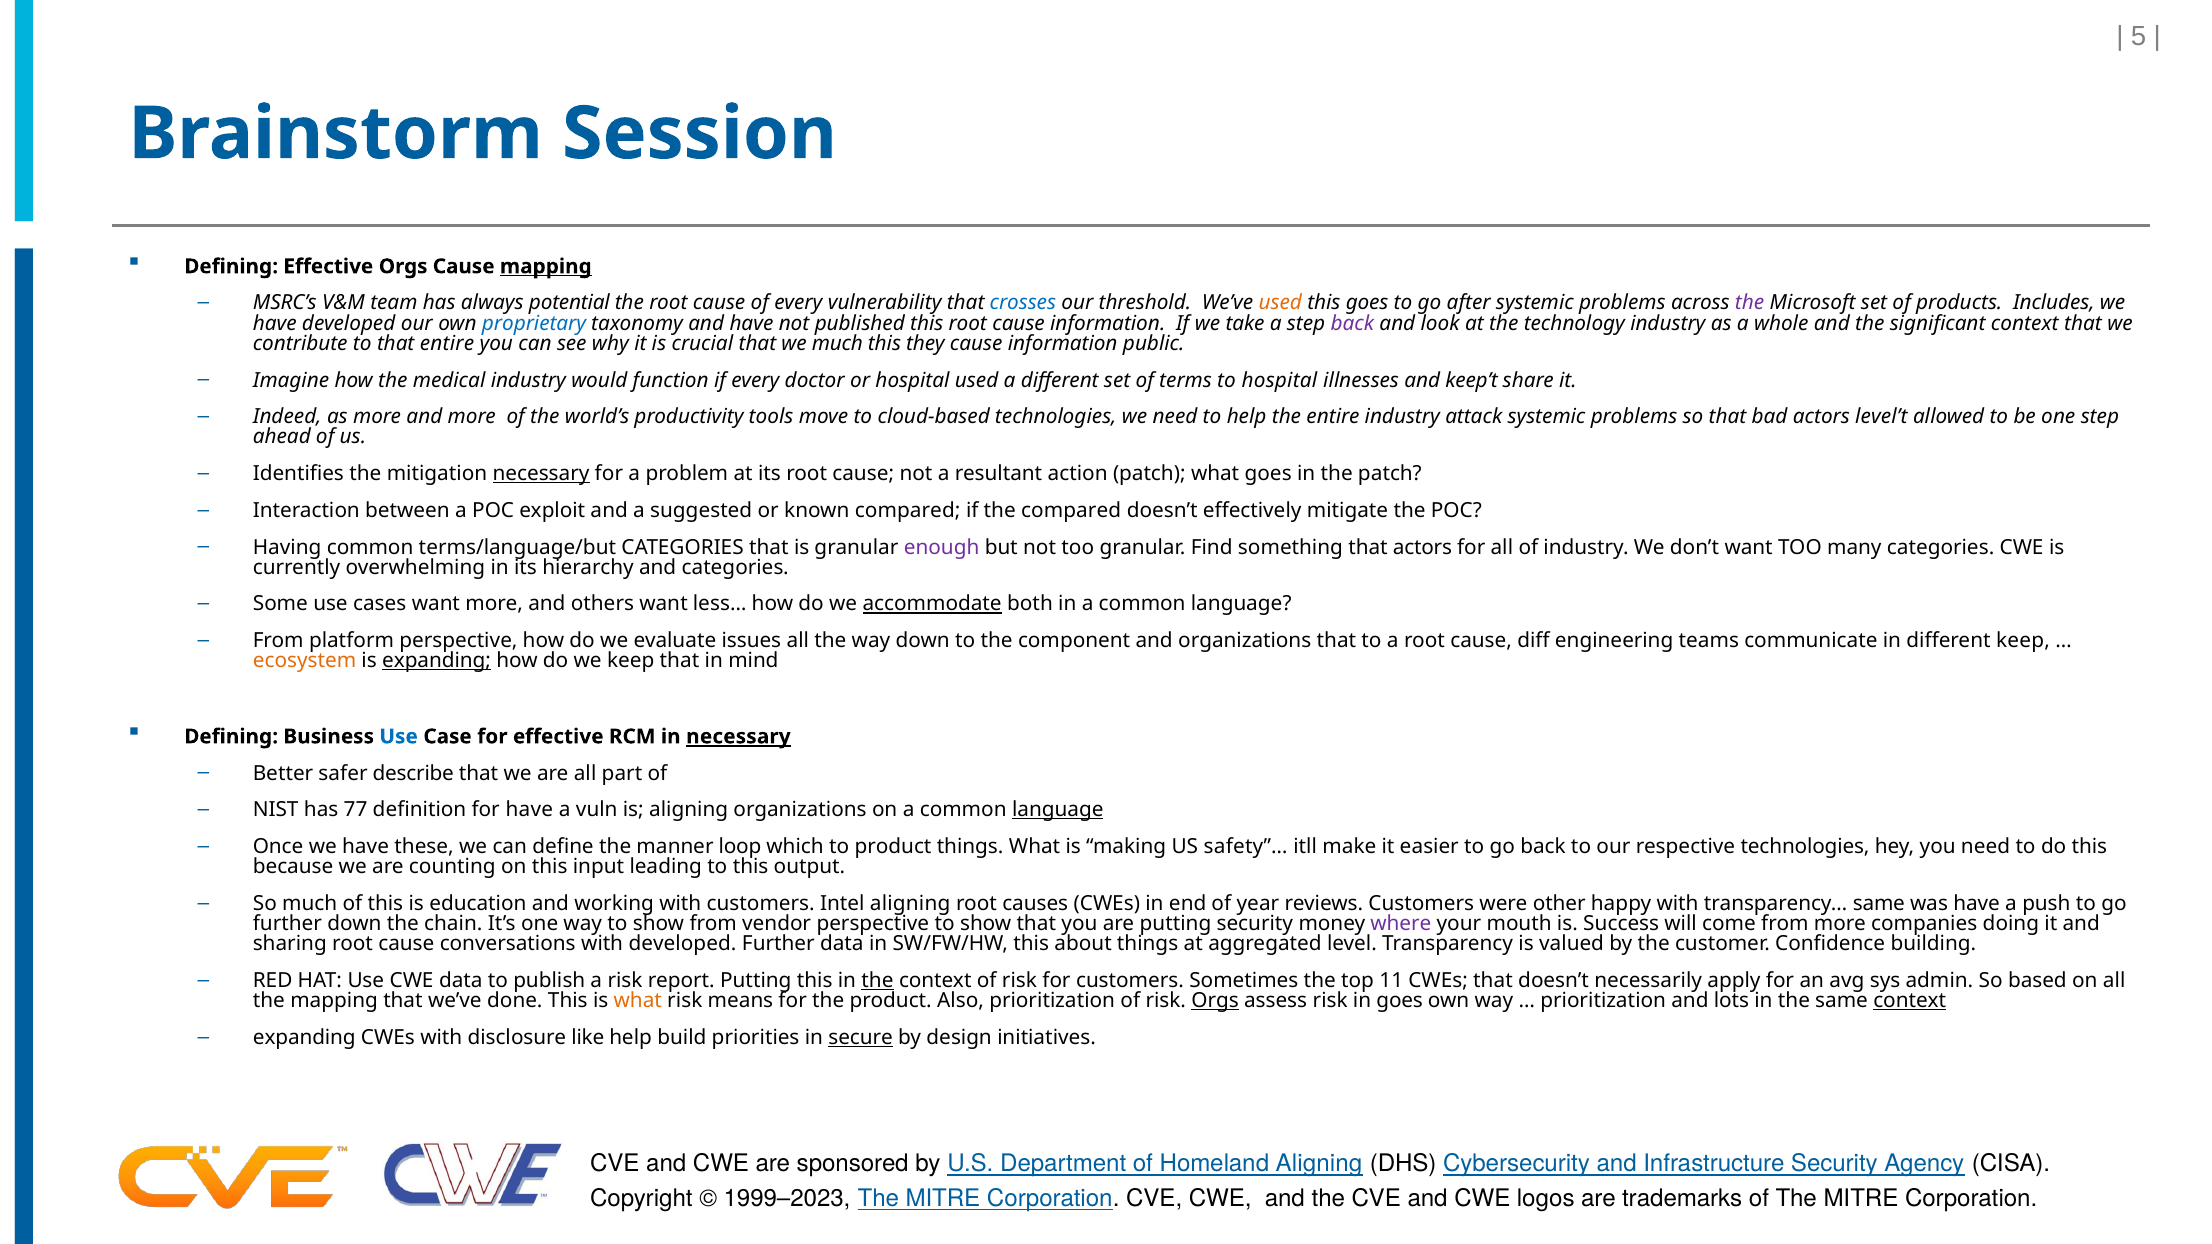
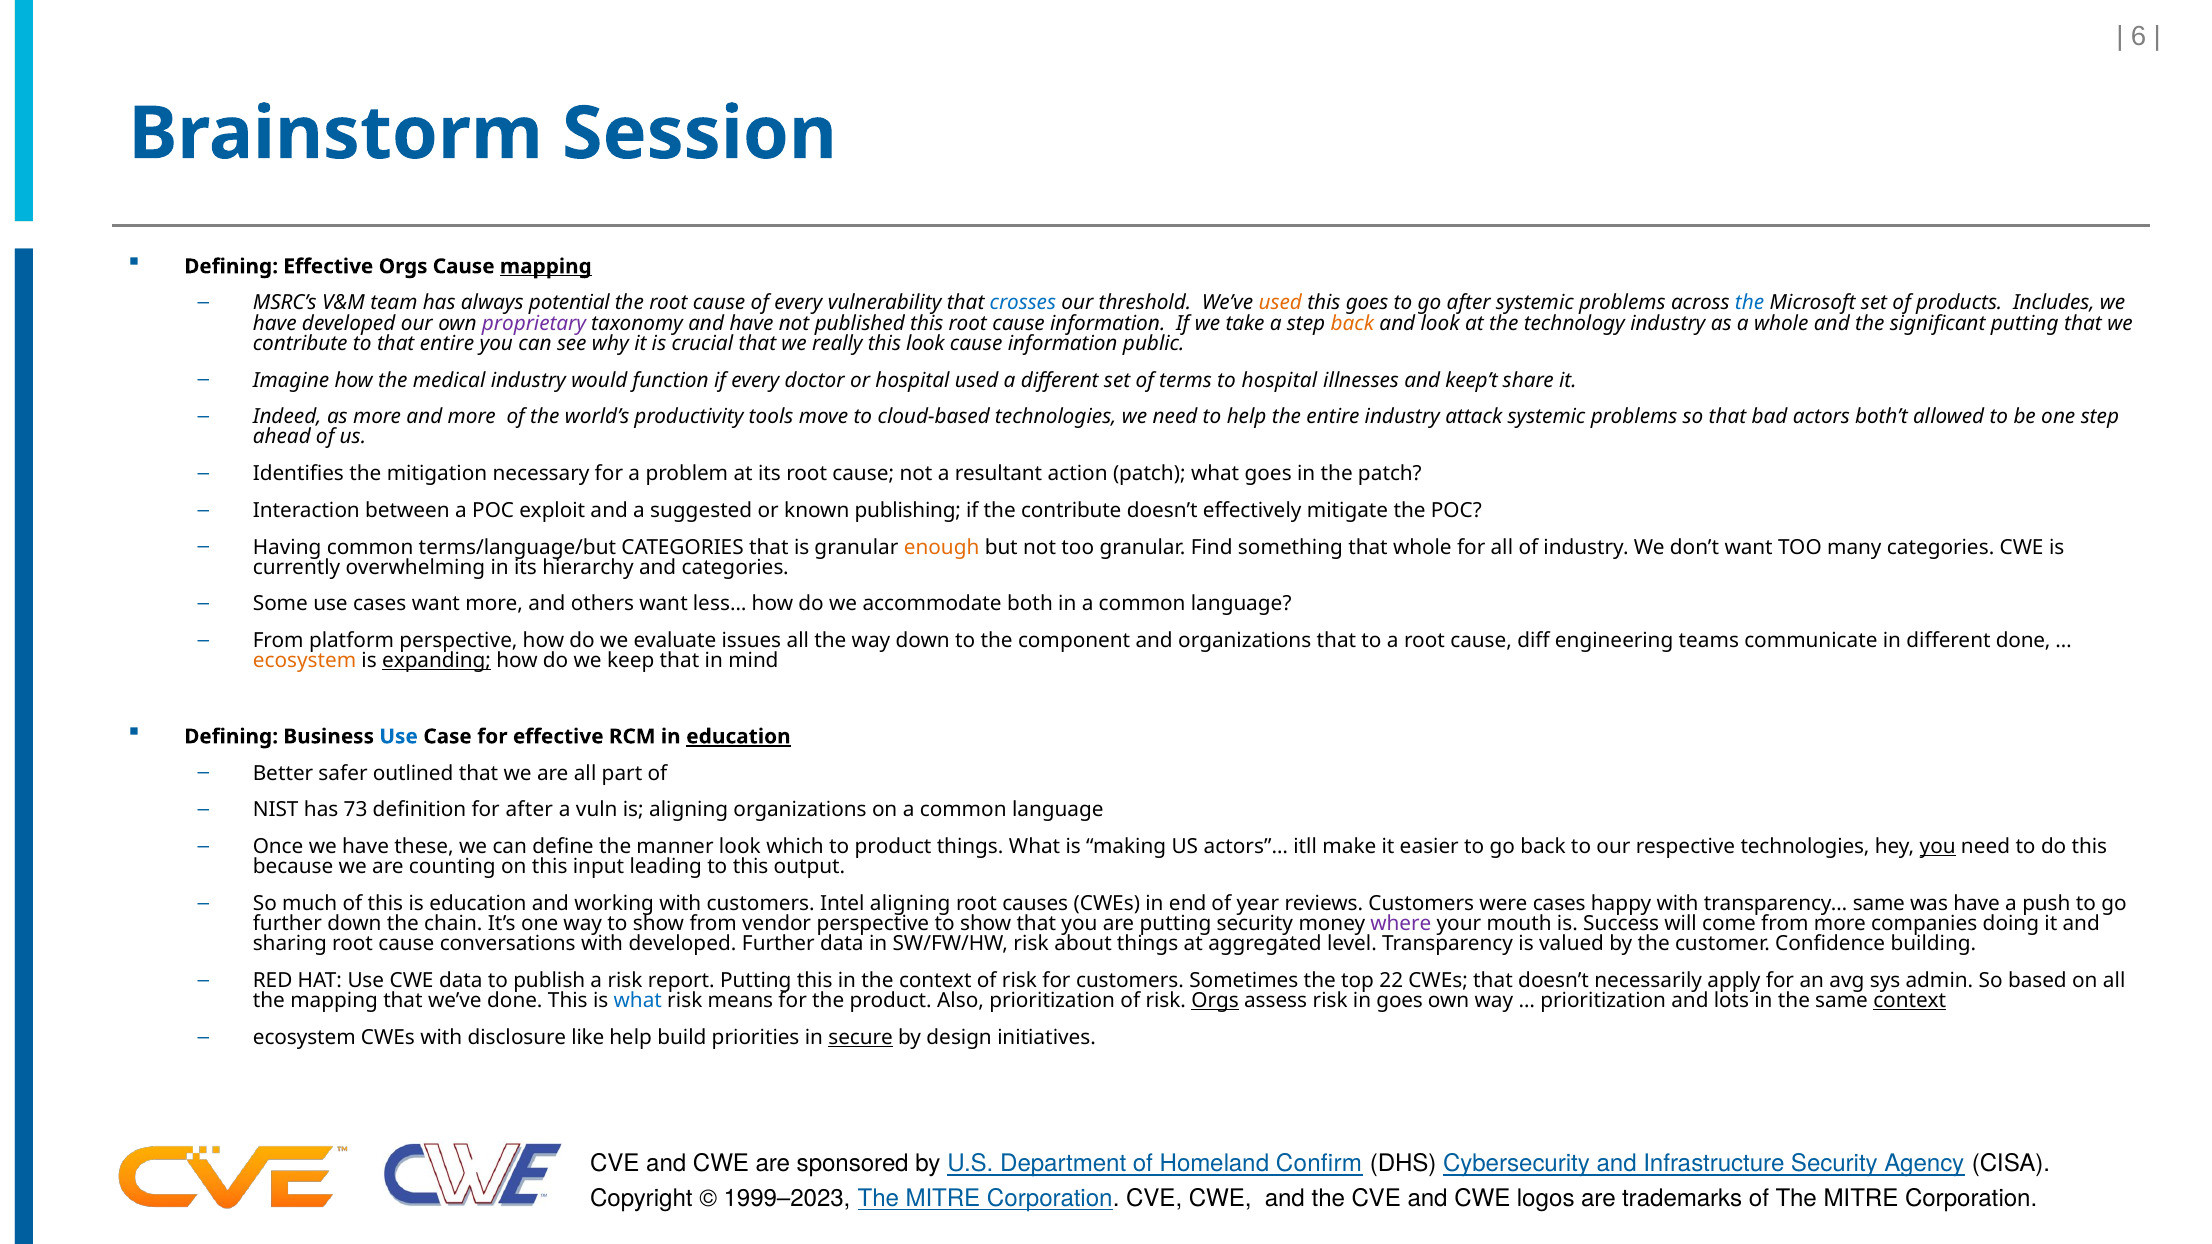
5: 5 -> 6 (2139, 37)
the colour: purple -> blue (1750, 303)
proprietary colour: blue -> purple (534, 323)
back colour: purple -> orange (1352, 323)
significant context: context -> putting (2025, 323)
we much: much -> really (837, 344)
this they: they -> look (925, 344)
level’t: level’t -> both’t (1881, 417)
necessary underline: present -> none (541, 474)
known compared: compared -> publishing (908, 511)
the compared: compared -> contribute (1071, 511)
enough colour: purple -> orange (942, 547)
that actors: actors -> whole (1422, 547)
accommodate underline: present -> none (932, 604)
different keep: keep -> done (2023, 641)
in necessary: necessary -> education (738, 737)
describe: describe -> outlined (413, 773)
77: 77 -> 73 (356, 810)
for have: have -> after (529, 810)
language underline: present -> none (1058, 810)
manner loop: loop -> look (740, 847)
safety”…: safety”… -> actors”… (1246, 847)
you underline: none -> present (1938, 847)
were other: other -> cases (1559, 904)
SW/FW/HW this: this -> risk (1031, 944)
the underline: present -> none (877, 981)
11: 11 -> 22 (1391, 981)
what colour: orange -> blue (638, 1001)
expanding: expanding -> ecosystem (304, 1038)
Aligning: Aligning -> Confirm (1319, 1164)
